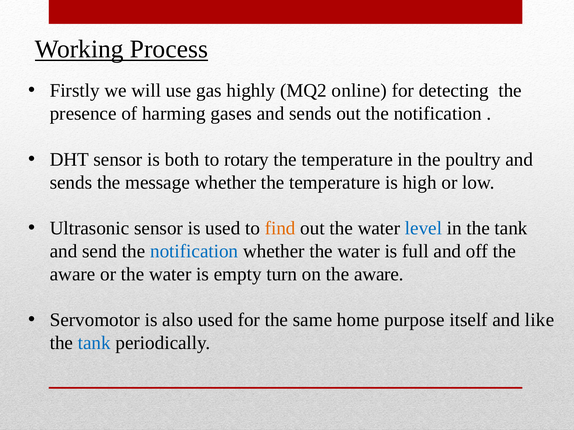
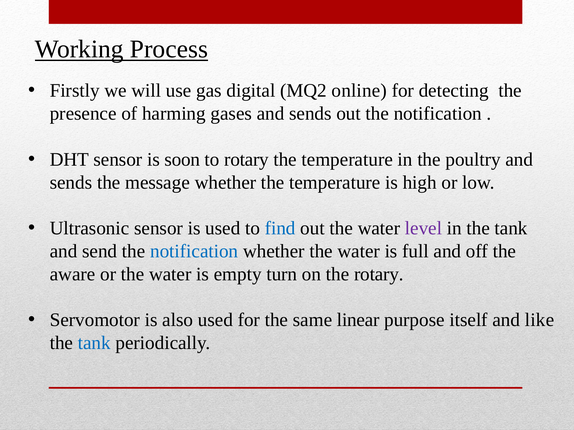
highly: highly -> digital (251, 91)
both: both -> soon (182, 160)
find colour: orange -> blue (280, 229)
level colour: blue -> purple (424, 229)
on the aware: aware -> rotary (379, 274)
home: home -> linear (358, 320)
